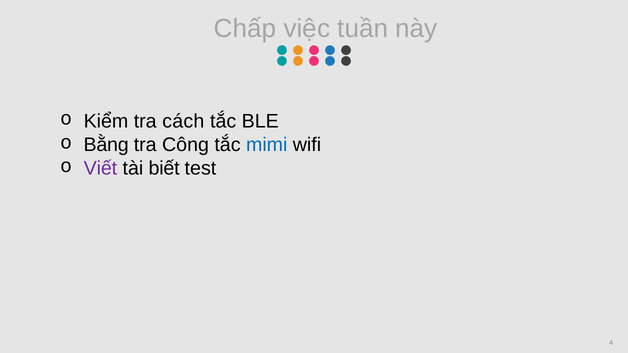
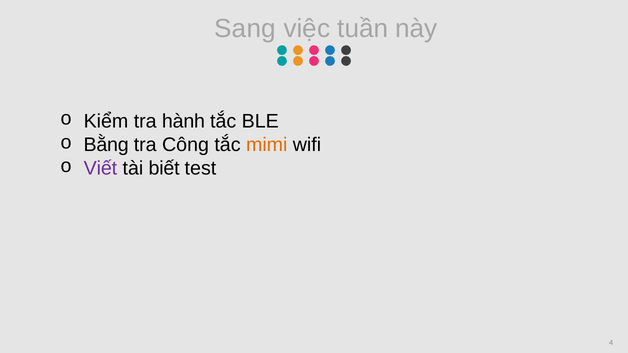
Chấp: Chấp -> Sang (245, 29)
cách: cách -> hành (183, 121)
mimi colour: blue -> orange (267, 145)
